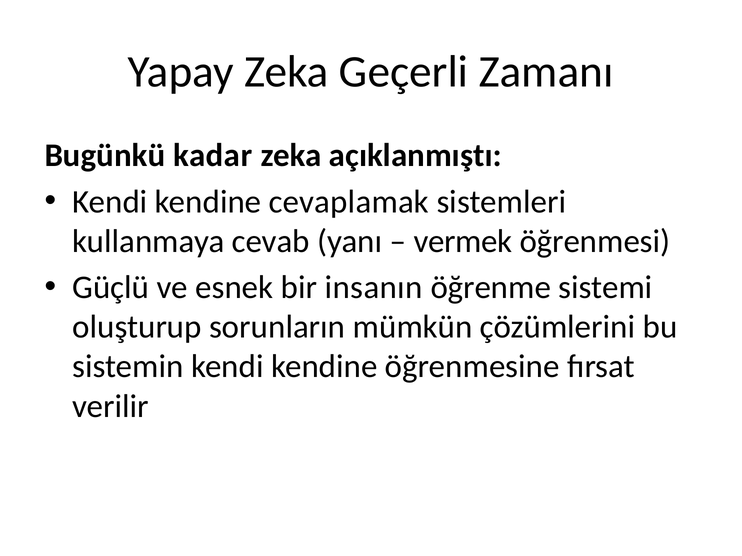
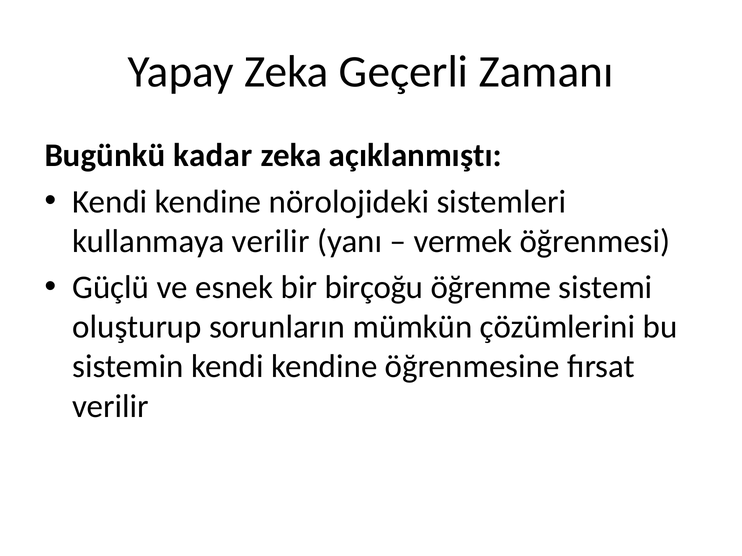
cevaplamak: cevaplamak -> nörolojideki (349, 202)
kullanmaya cevab: cevab -> verilir (271, 242)
insanın: insanın -> birçoğu (374, 288)
